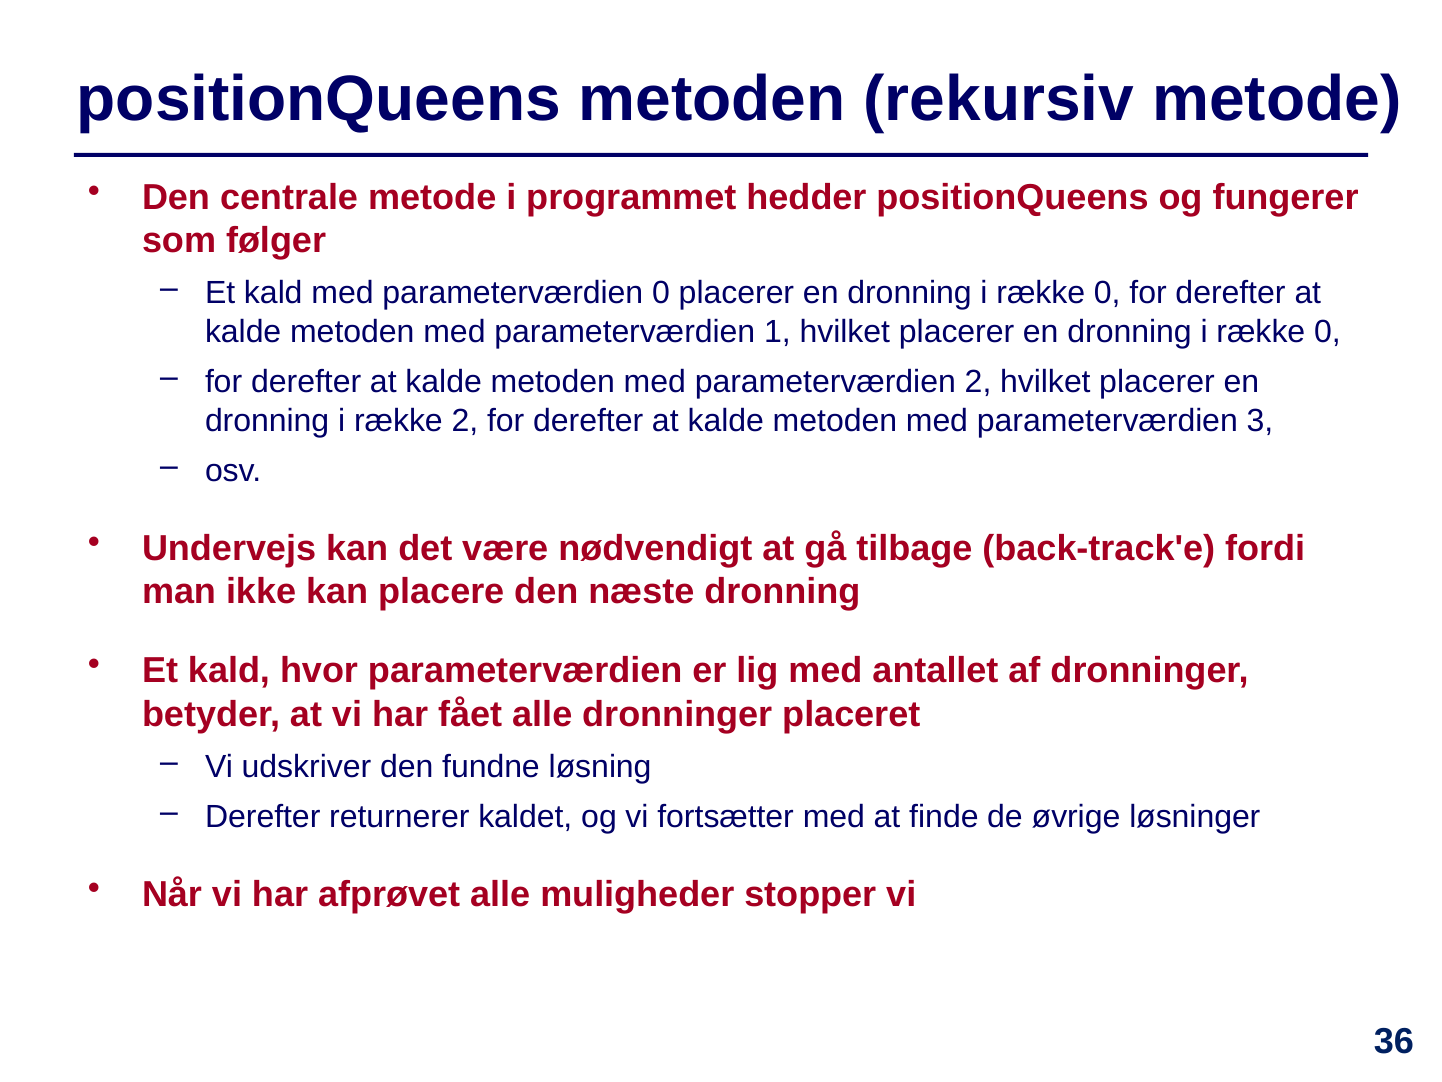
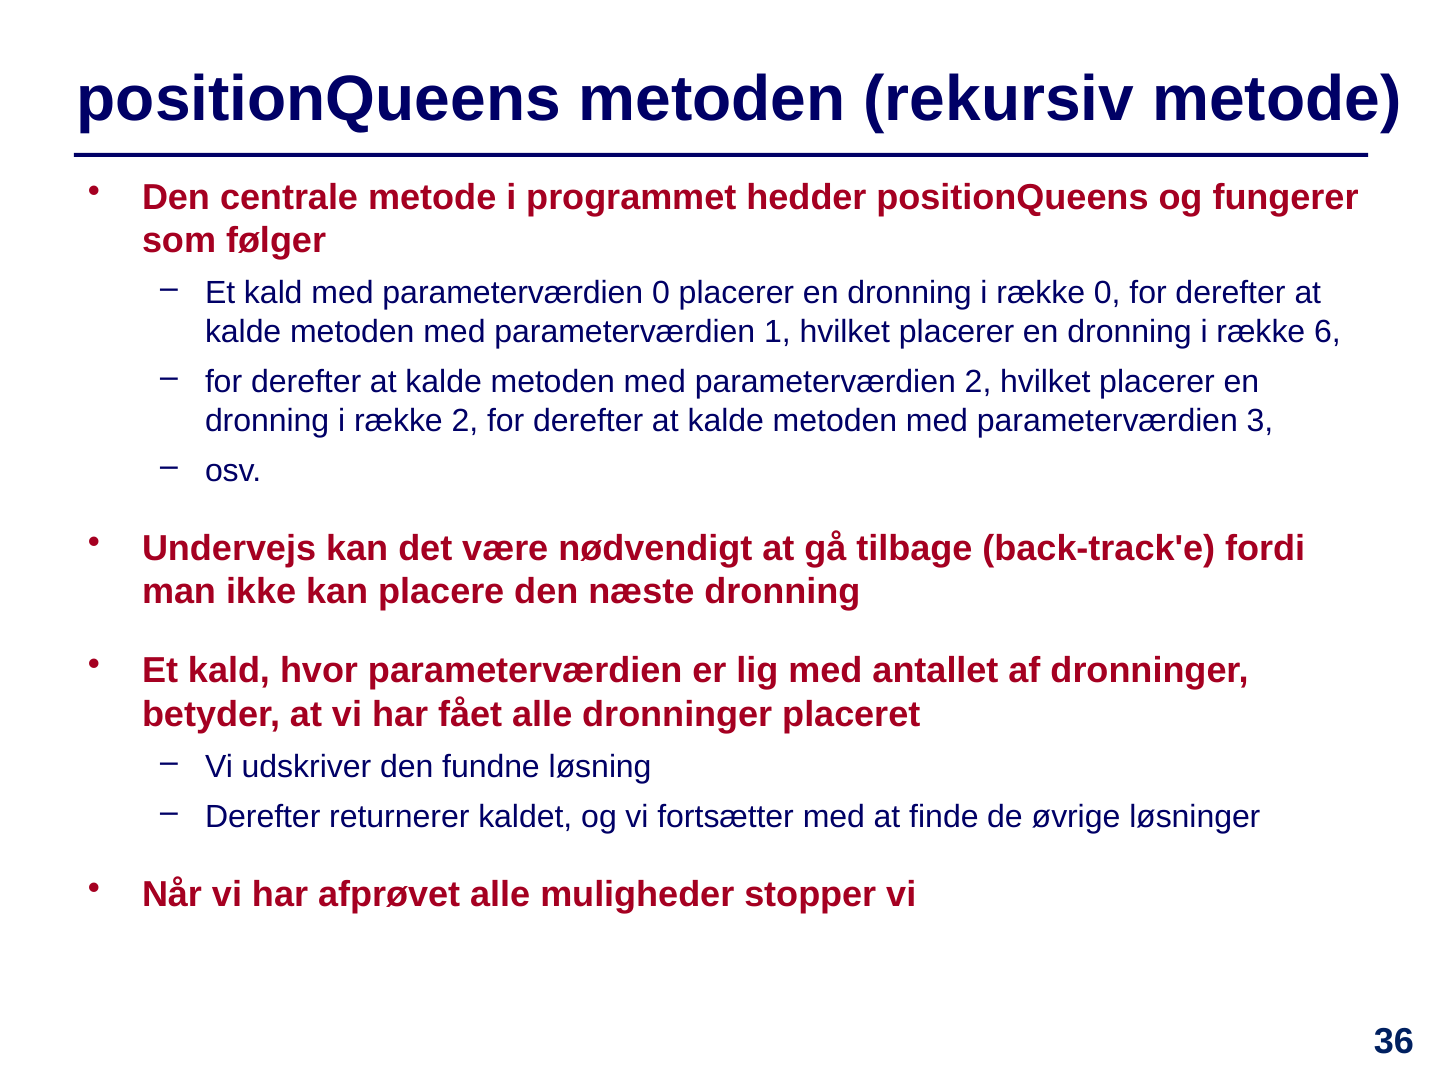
0: 0 -> 6 (1327, 331)
